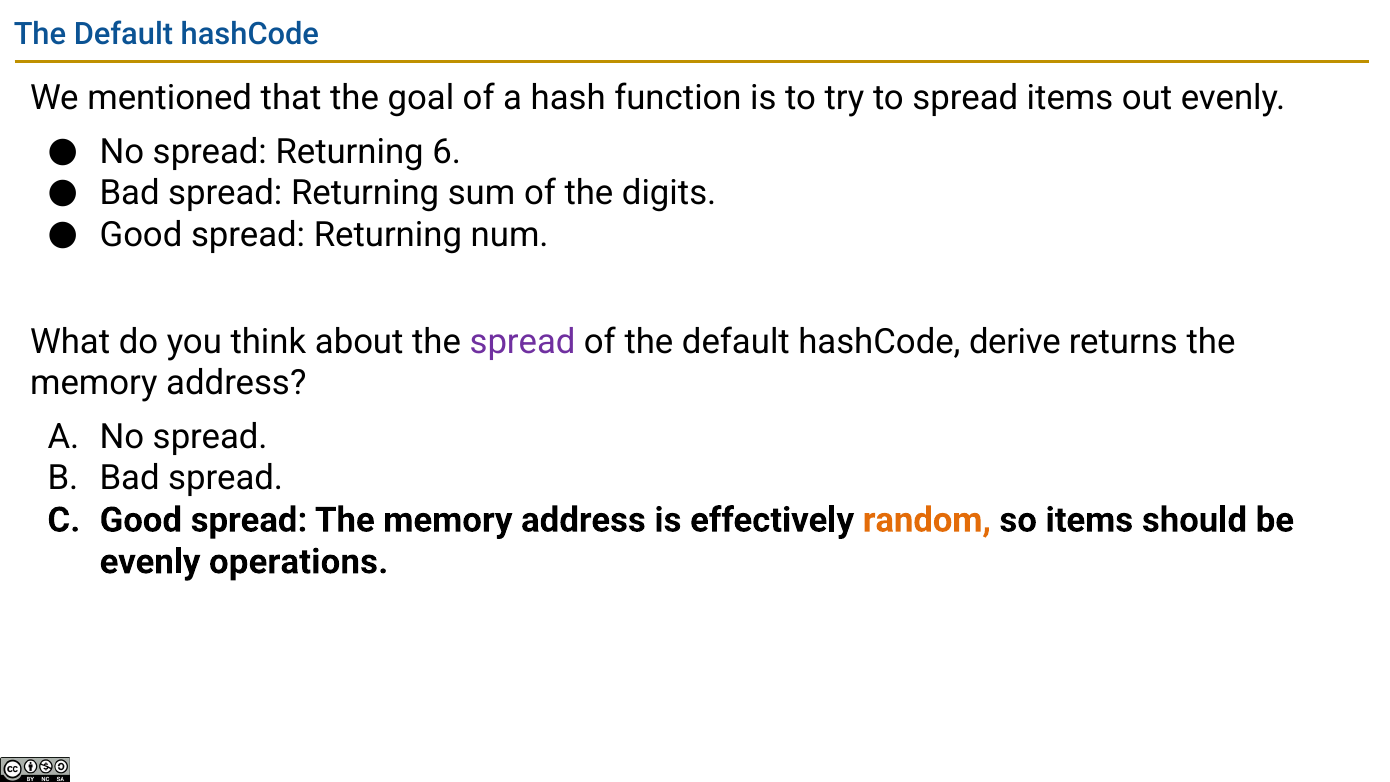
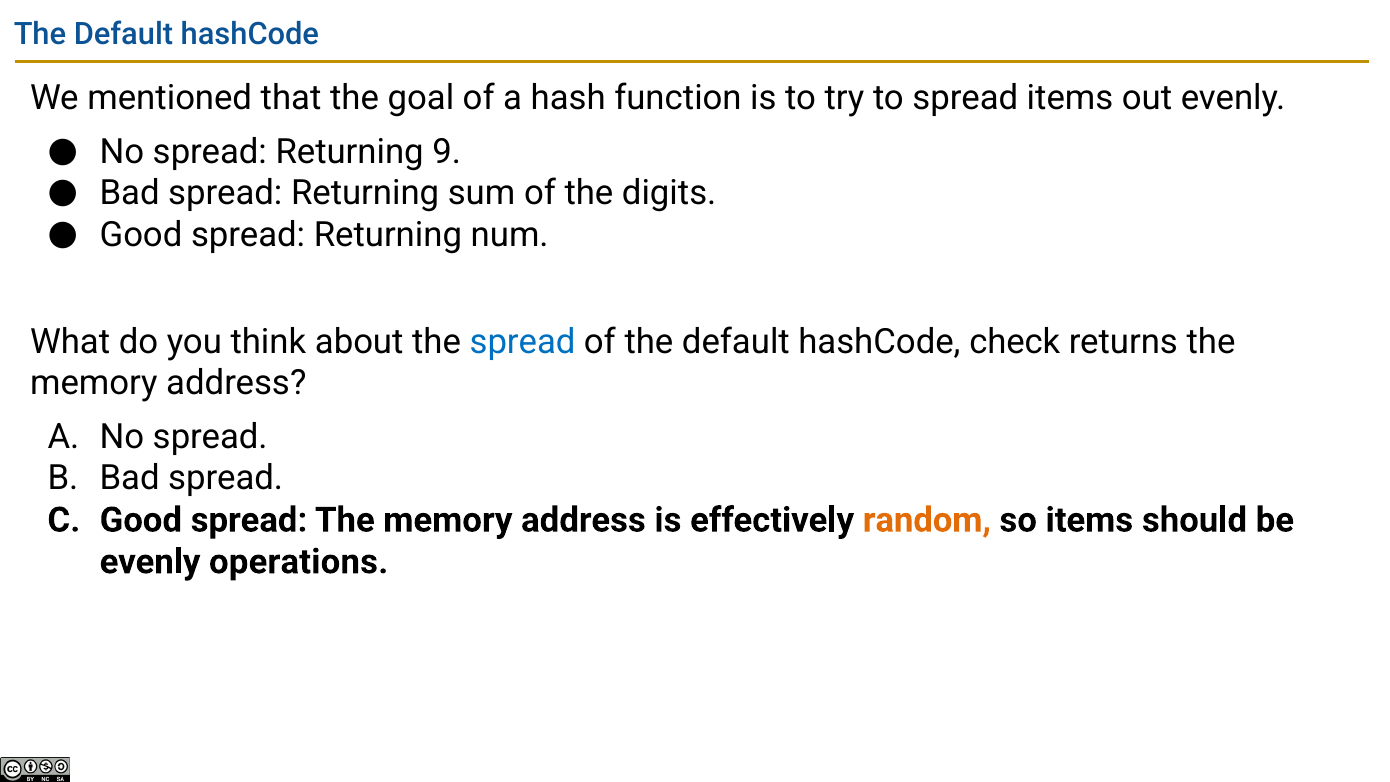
6: 6 -> 9 (447, 152)
spread colour: purple -> blue (523, 342)
derive: derive -> check (1015, 342)
